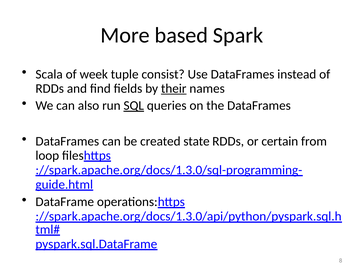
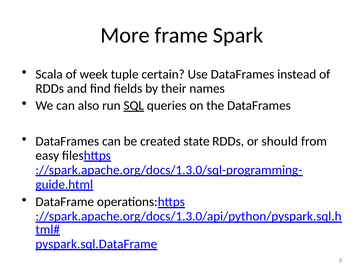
based: based -> frame (181, 35)
consist: consist -> certain (163, 74)
their underline: present -> none (174, 89)
certain: certain -> should (280, 141)
loop: loop -> easy (47, 156)
